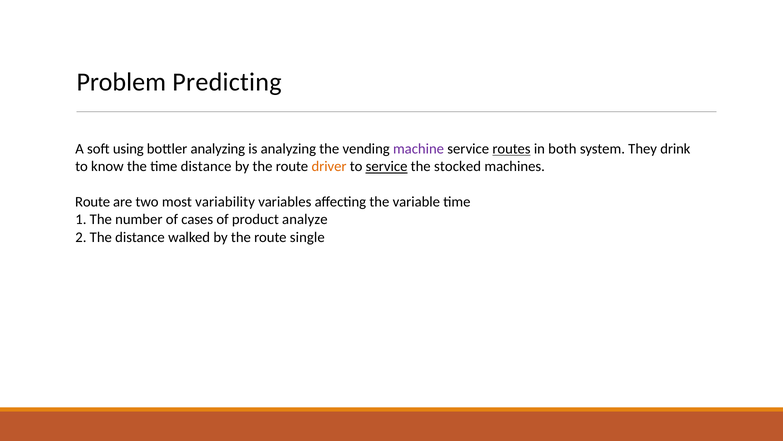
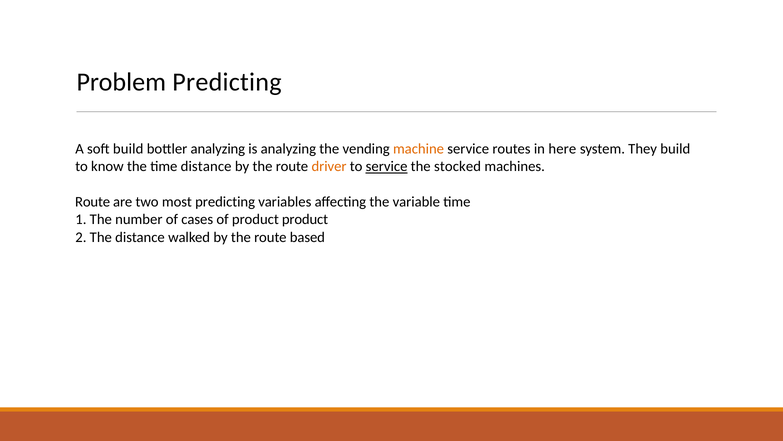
soft using: using -> build (128, 149)
machine colour: purple -> orange (419, 149)
routes underline: present -> none (512, 149)
both: both -> here (562, 149)
They drink: drink -> build (675, 149)
most variability: variability -> predicting (225, 202)
product analyze: analyze -> product (305, 219)
single: single -> based (307, 237)
